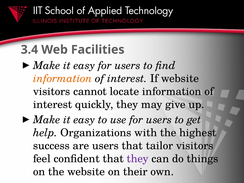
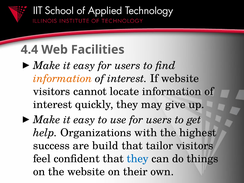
3.4: 3.4 -> 4.4 (29, 50)
are users: users -> build (105, 146)
they colour: purple -> blue (138, 159)
